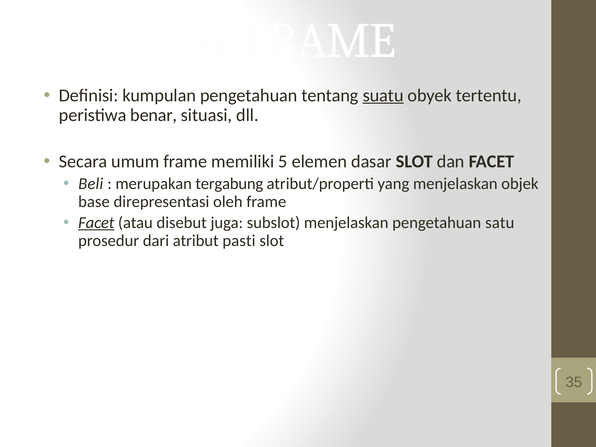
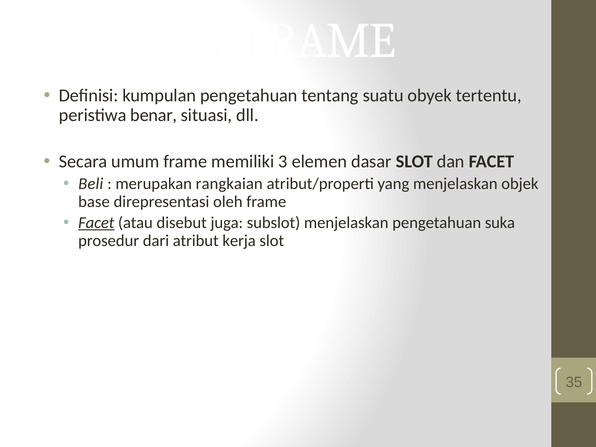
suatu underline: present -> none (383, 95)
5: 5 -> 3 (283, 162)
tergabung: tergabung -> rangkaian (229, 184)
satu: satu -> suka (500, 223)
pasti: pasti -> kerja (239, 241)
